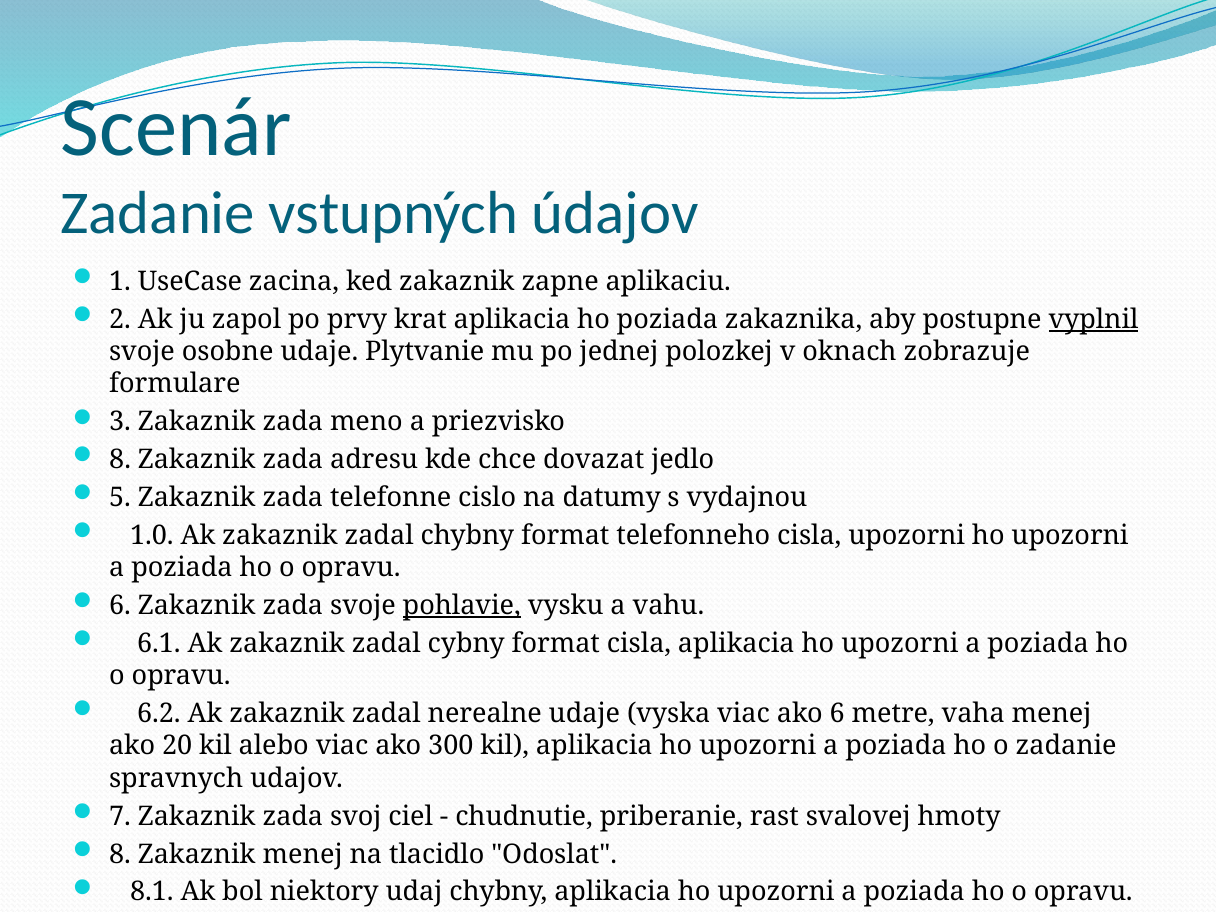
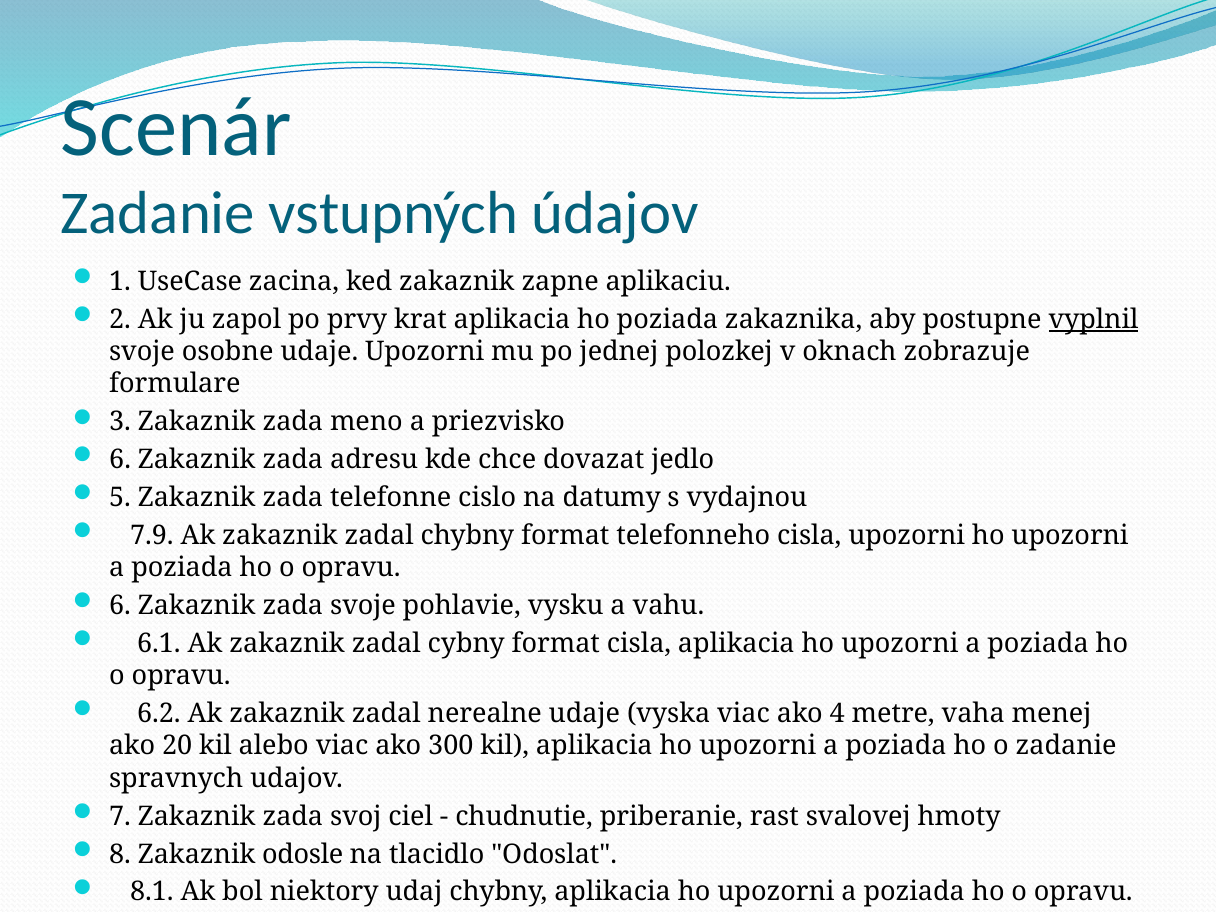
udaje Plytvanie: Plytvanie -> Upozorni (425, 352)
8: 8 -> 6 (120, 460)
1.0: 1.0 -> 7.9 (152, 535)
pohlavie underline: present -> none (462, 606)
ako 6: 6 -> 4 (837, 714)
Zakaznik menej: menej -> odosle (303, 854)
